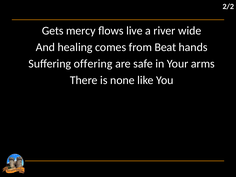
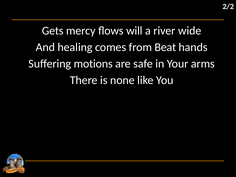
live: live -> will (134, 31)
offering: offering -> motions (93, 64)
